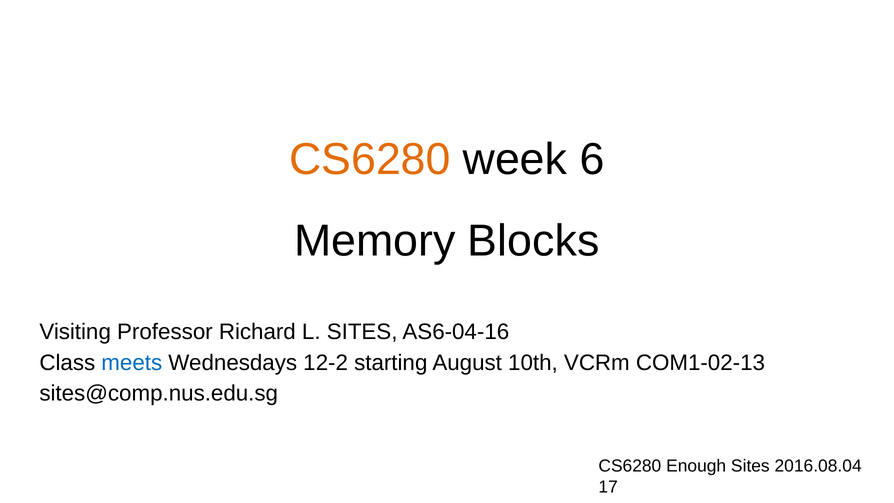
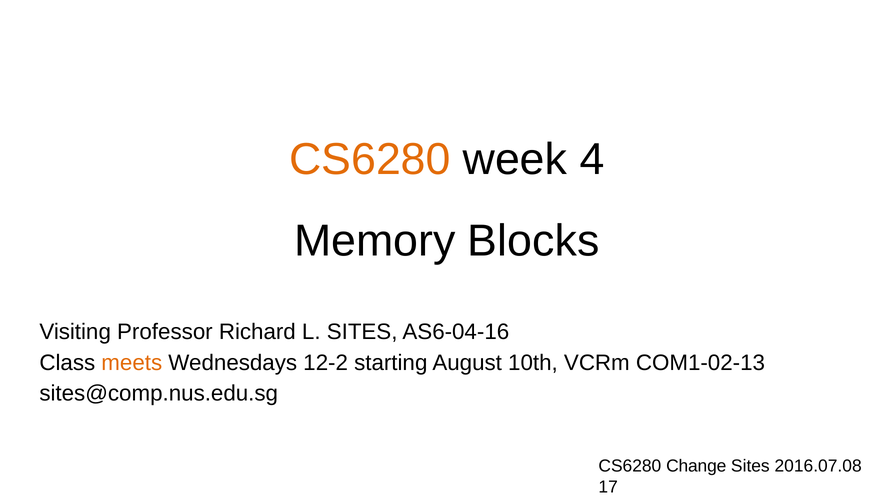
6: 6 -> 4 (592, 159)
meets colour: blue -> orange (132, 363)
Enough: Enough -> Change (696, 466)
2016.08.04: 2016.08.04 -> 2016.07.08 (818, 466)
